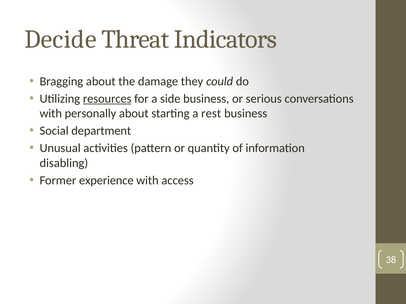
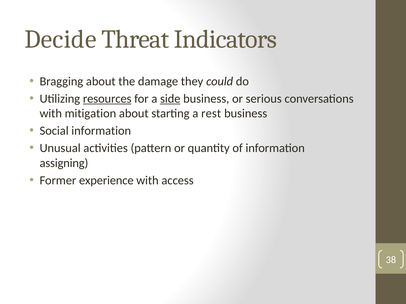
side underline: none -> present (170, 99)
personally: personally -> mitigation (90, 114)
Social department: department -> information (101, 131)
disabling: disabling -> assigning (64, 163)
